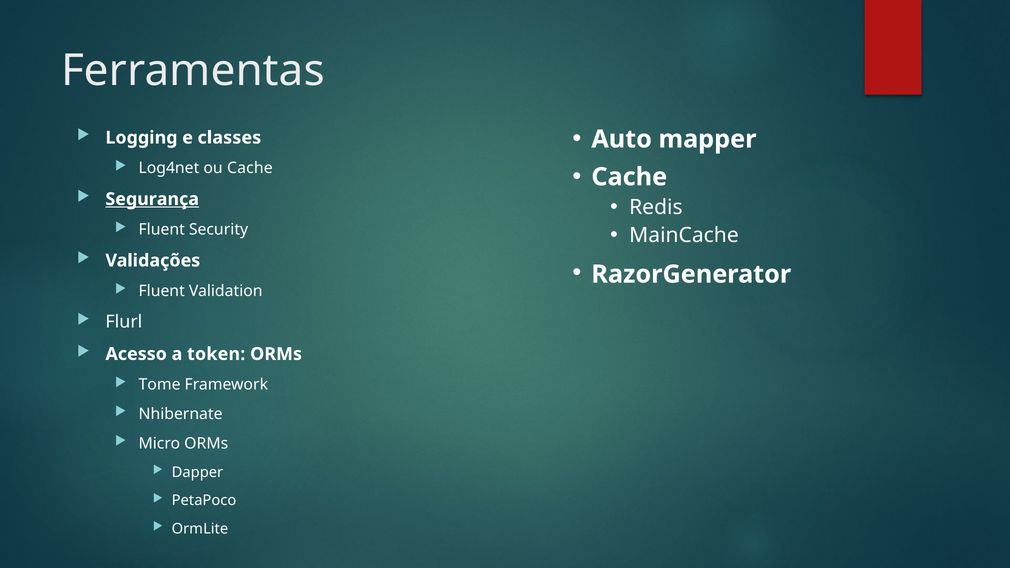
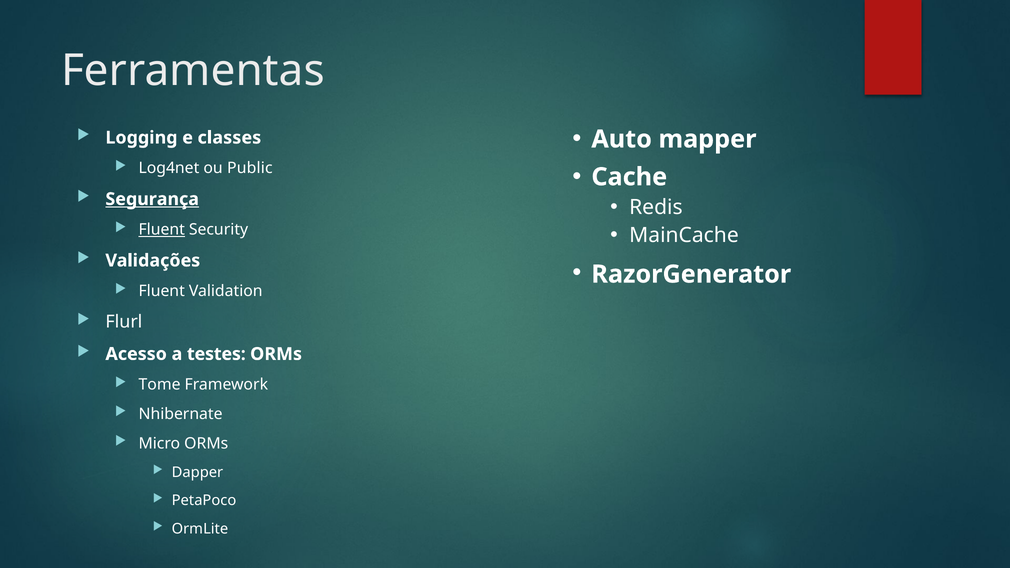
ou Cache: Cache -> Public (250, 168)
Fluent underline: none -> present (162, 230)
token: token -> testes (216, 354)
